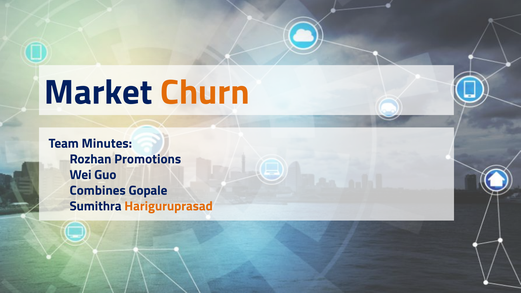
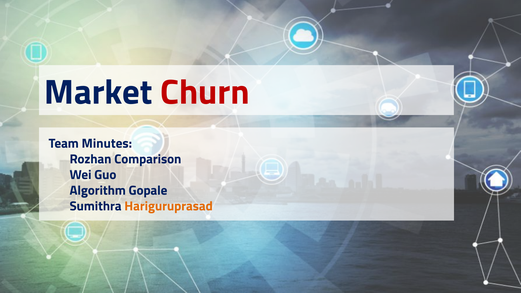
Churn colour: orange -> red (205, 93)
Promotions: Promotions -> Comparison (148, 159)
Combines: Combines -> Algorithm (98, 191)
